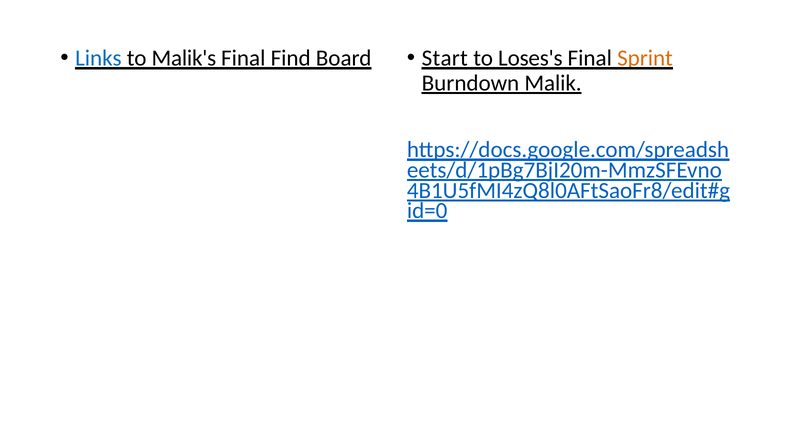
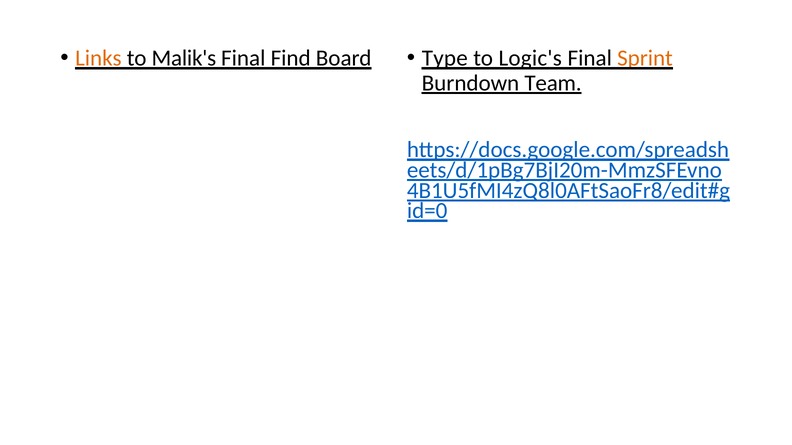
Links colour: blue -> orange (98, 58)
Start: Start -> Type (445, 58)
Loses's: Loses's -> Logic's (530, 58)
Malik: Malik -> Team (553, 83)
